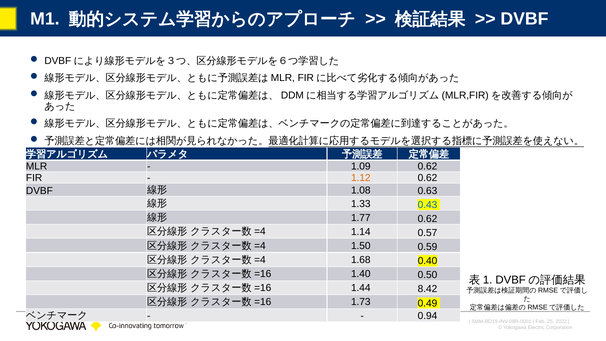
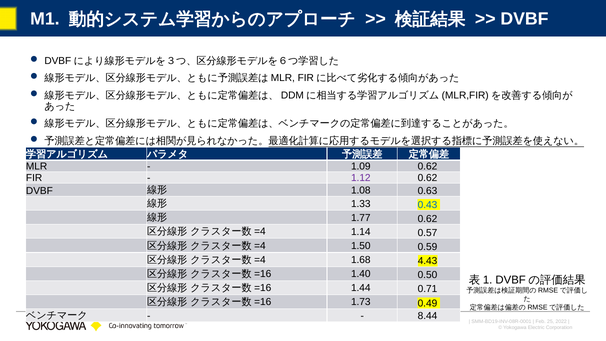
1.12 colour: orange -> purple (361, 178)
0.40: 0.40 -> 4.43 (428, 261)
8.42: 8.42 -> 0.71 (428, 289)
0.94: 0.94 -> 8.44 (428, 316)
